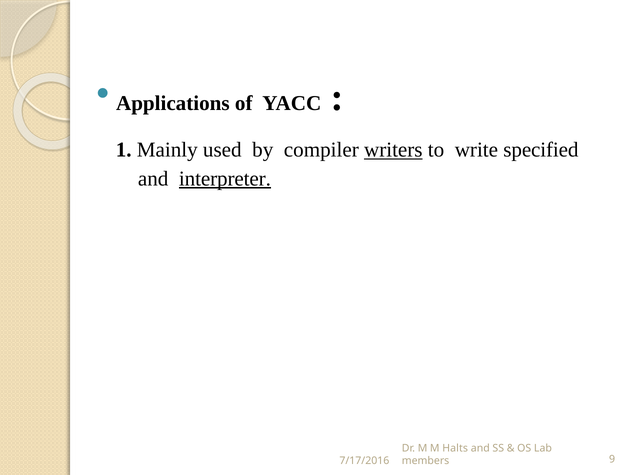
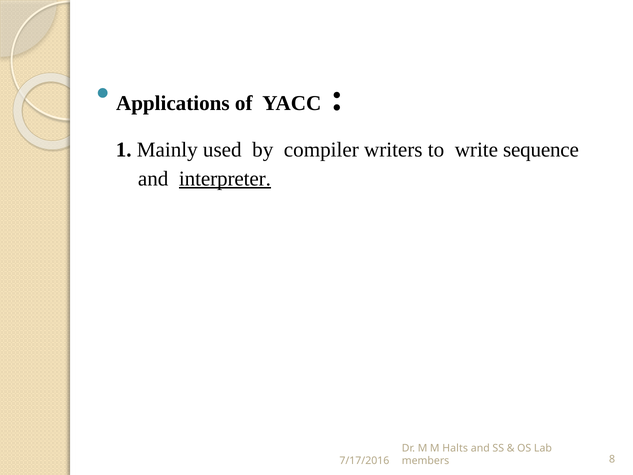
writers underline: present -> none (393, 150)
specified: specified -> sequence (541, 150)
9: 9 -> 8 (612, 459)
